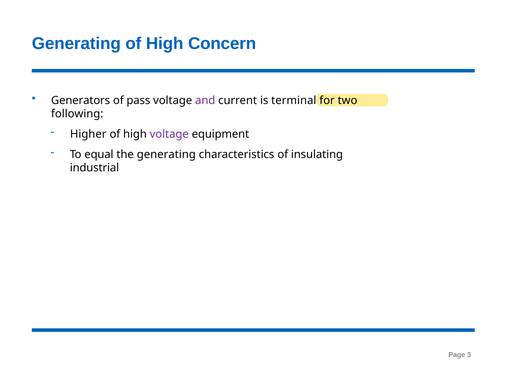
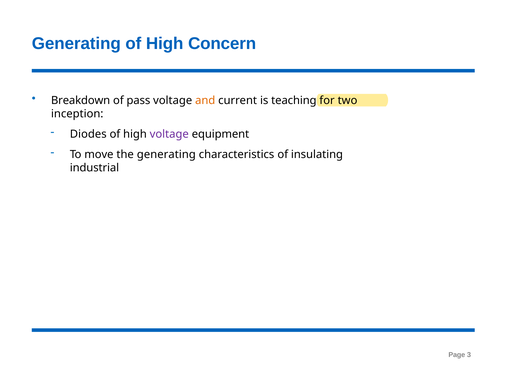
Generators: Generators -> Breakdown (81, 100)
and colour: purple -> orange (205, 100)
terminal: terminal -> teaching (294, 100)
following: following -> inception (77, 114)
Higher: Higher -> Diodes (88, 134)
equal: equal -> move (99, 154)
